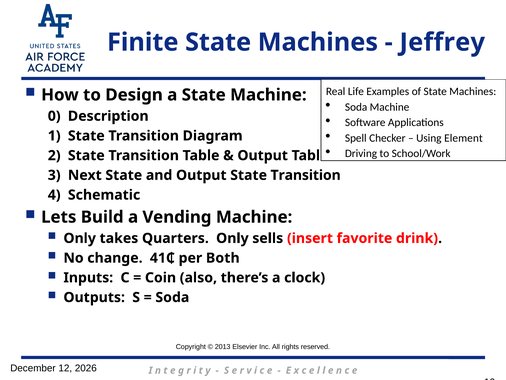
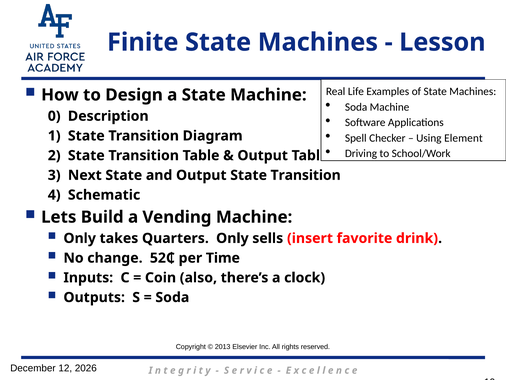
Jeffrey: Jeffrey -> Lesson (442, 42)
41₵: 41₵ -> 52₵ (162, 258)
Both: Both -> Time (223, 258)
